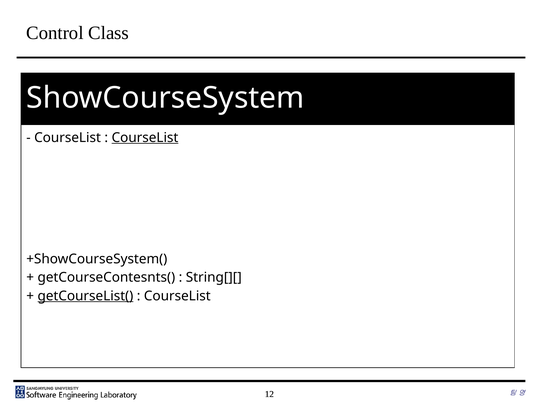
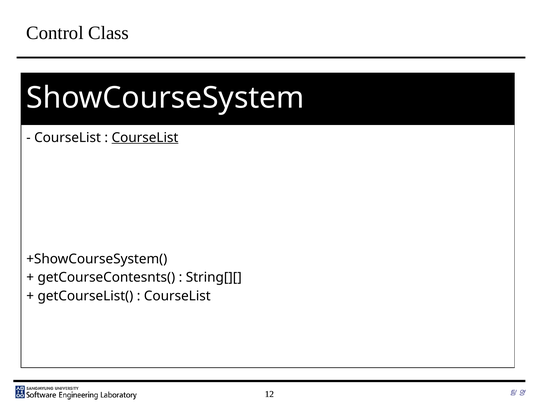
getCourseList( underline: present -> none (85, 296)
